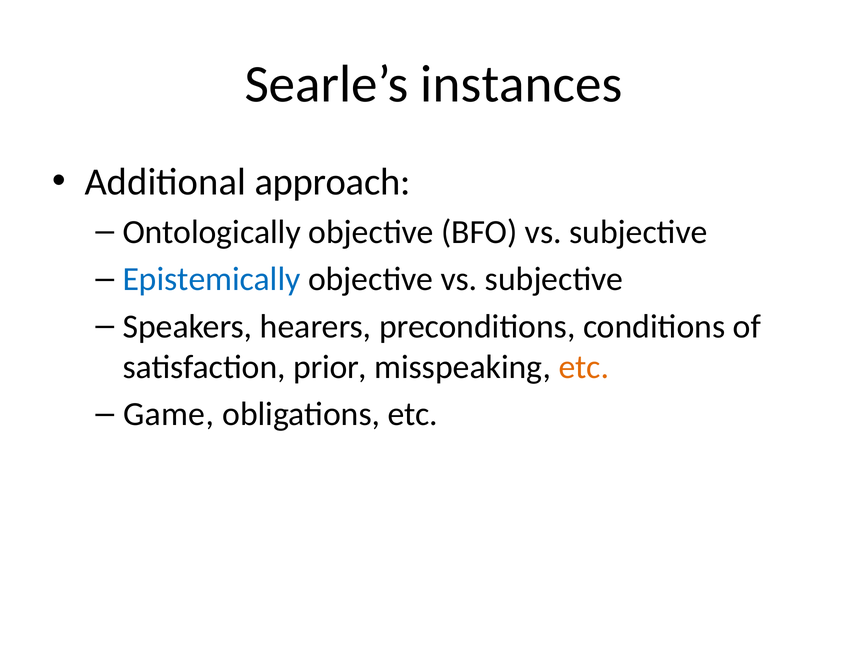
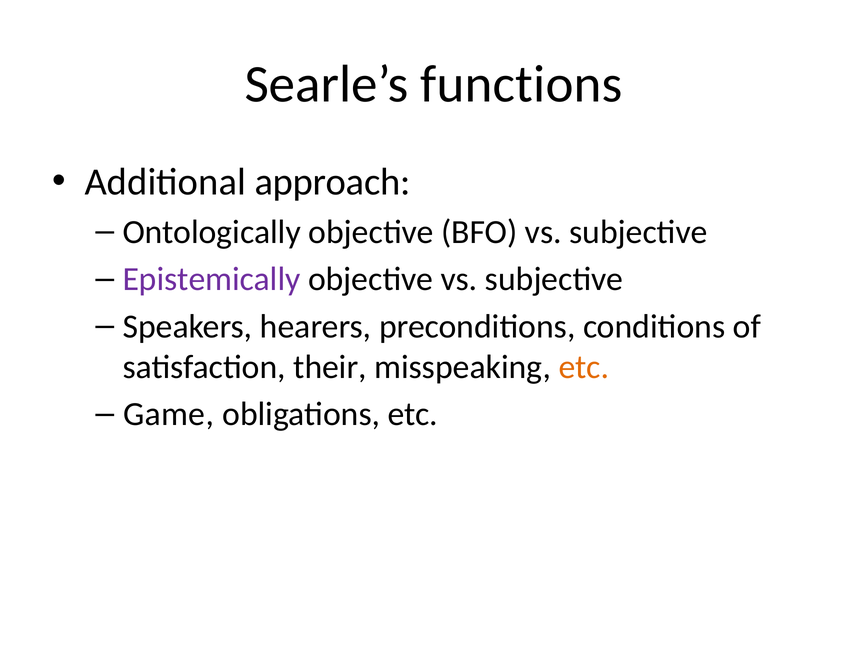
instances: instances -> functions (522, 84)
Epistemically colour: blue -> purple (212, 279)
prior: prior -> their (330, 367)
